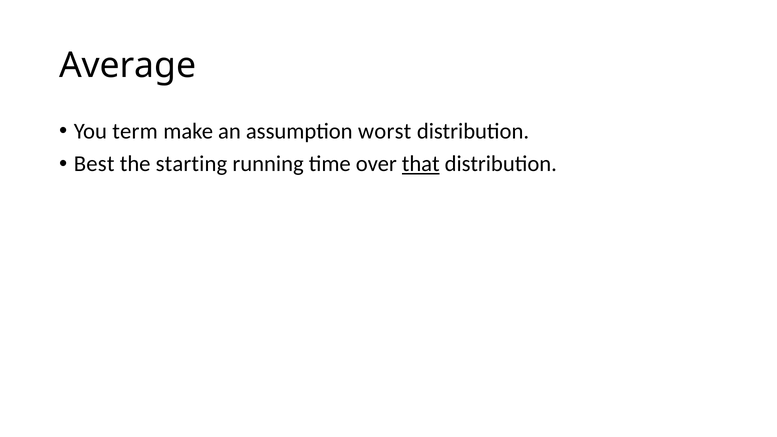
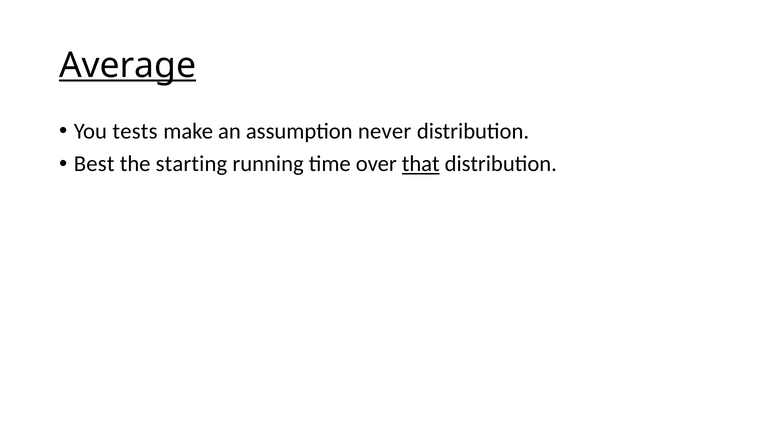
Average underline: none -> present (128, 65)
term: term -> tests (135, 131)
worst: worst -> never (385, 131)
